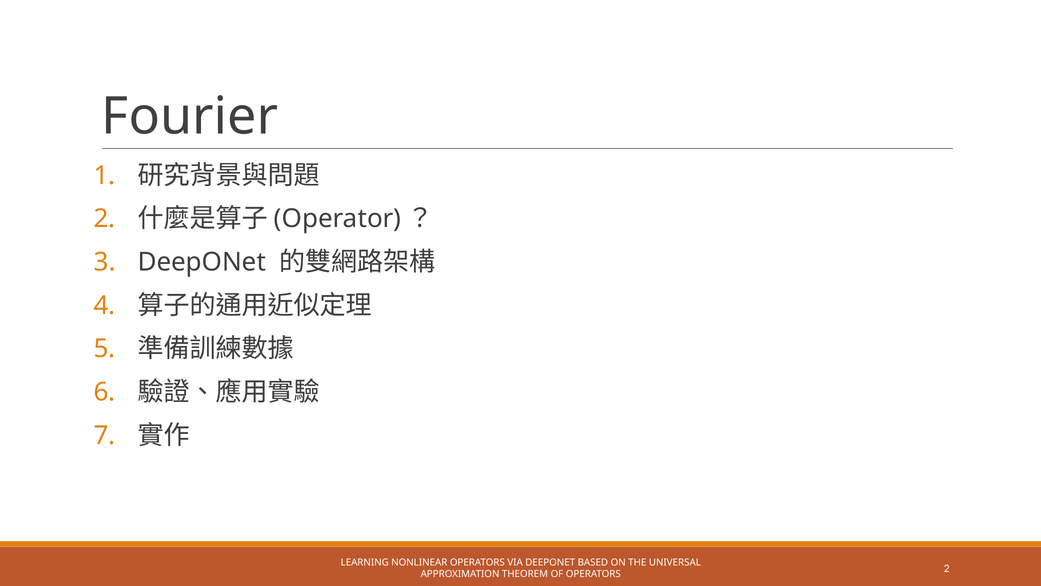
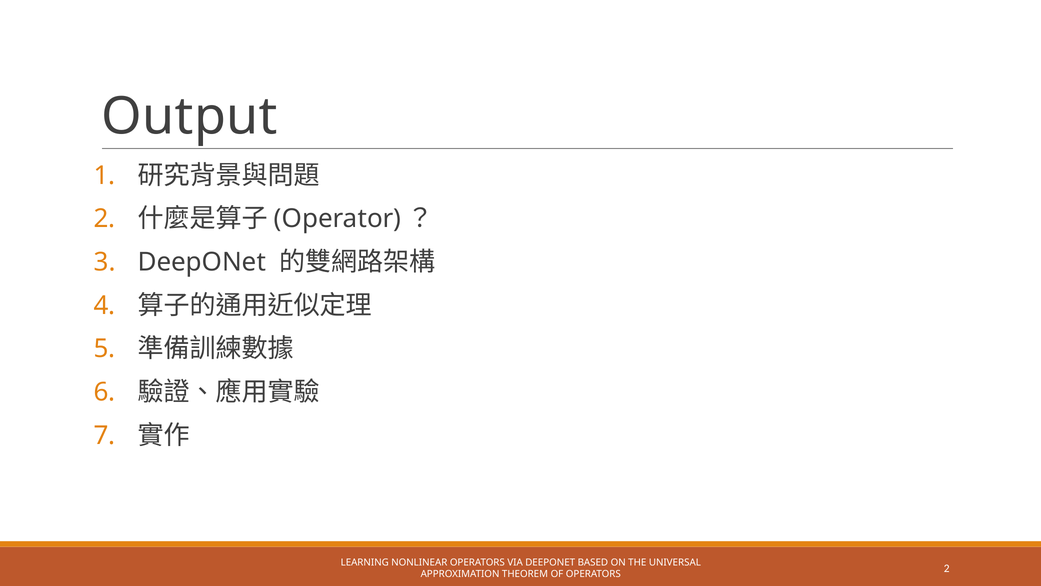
Fourier: Fourier -> Output (190, 117)
